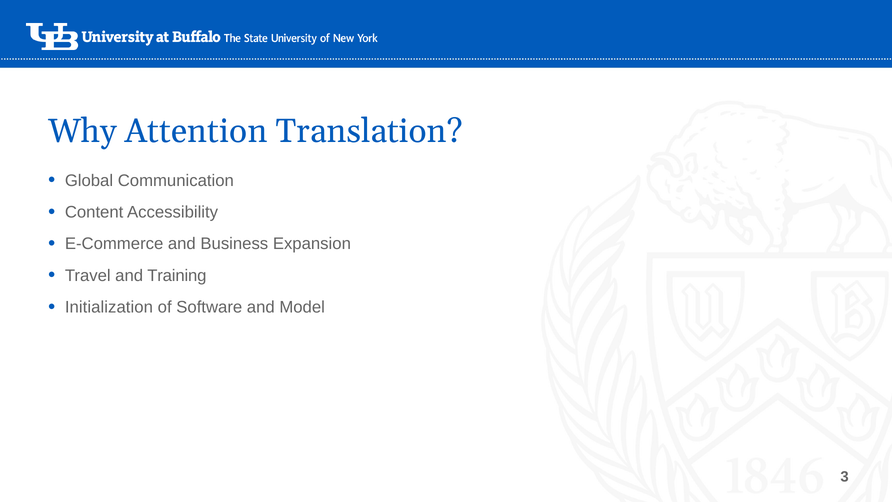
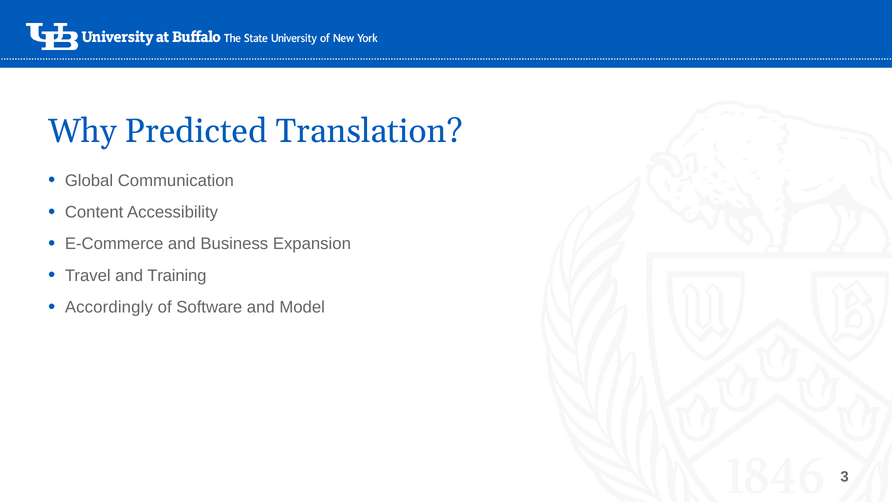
Attention: Attention -> Predicted (196, 131)
Initialization: Initialization -> Accordingly (109, 307)
